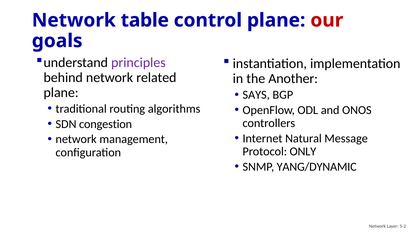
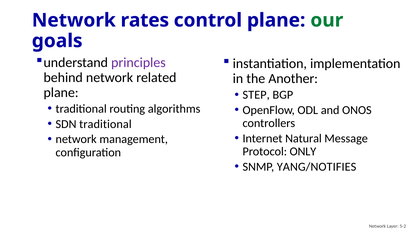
table: table -> rates (145, 20)
our colour: red -> green (327, 20)
SAYS: SAYS -> STEP (256, 95)
SDN congestion: congestion -> traditional (105, 124)
YANG/DYNAMIC: YANG/DYNAMIC -> YANG/NOTIFIES (317, 167)
